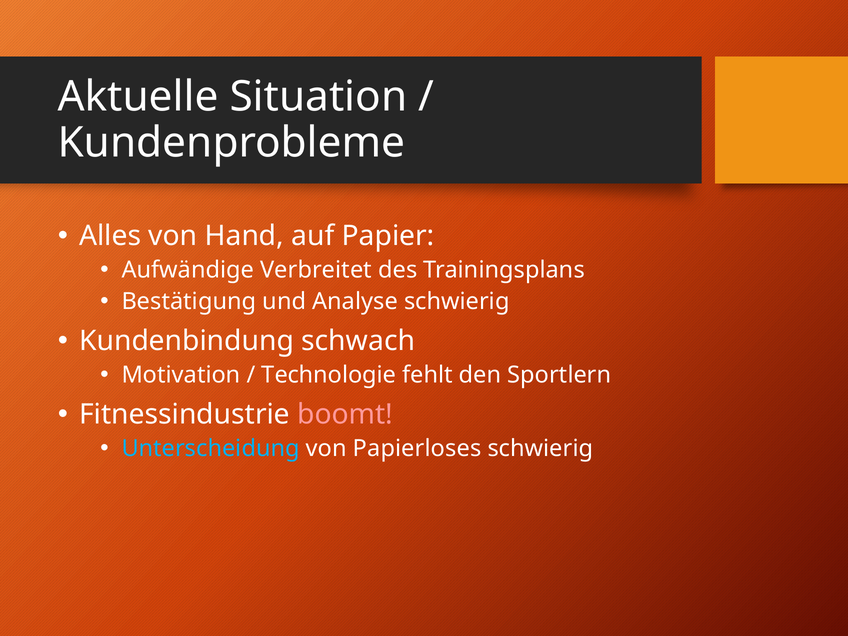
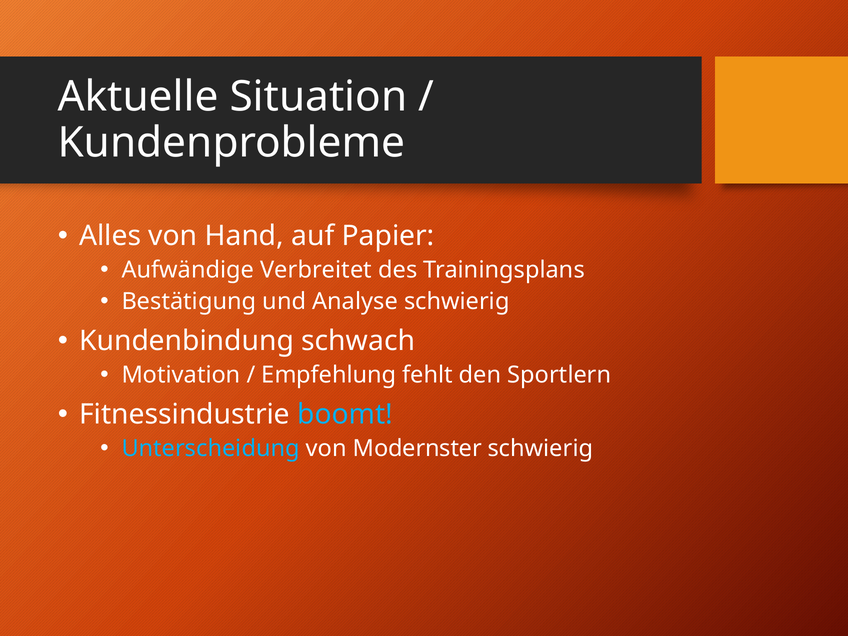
Technologie: Technologie -> Empfehlung (329, 375)
boomt colour: pink -> light blue (345, 415)
Papierloses: Papierloses -> Modernster (417, 448)
